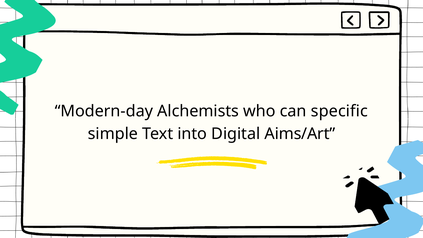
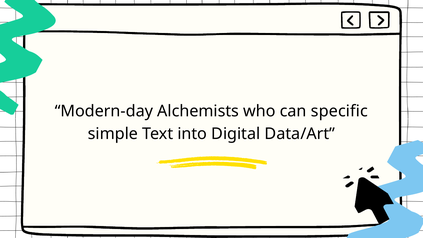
Aims/Art: Aims/Art -> Data/Art (300, 134)
